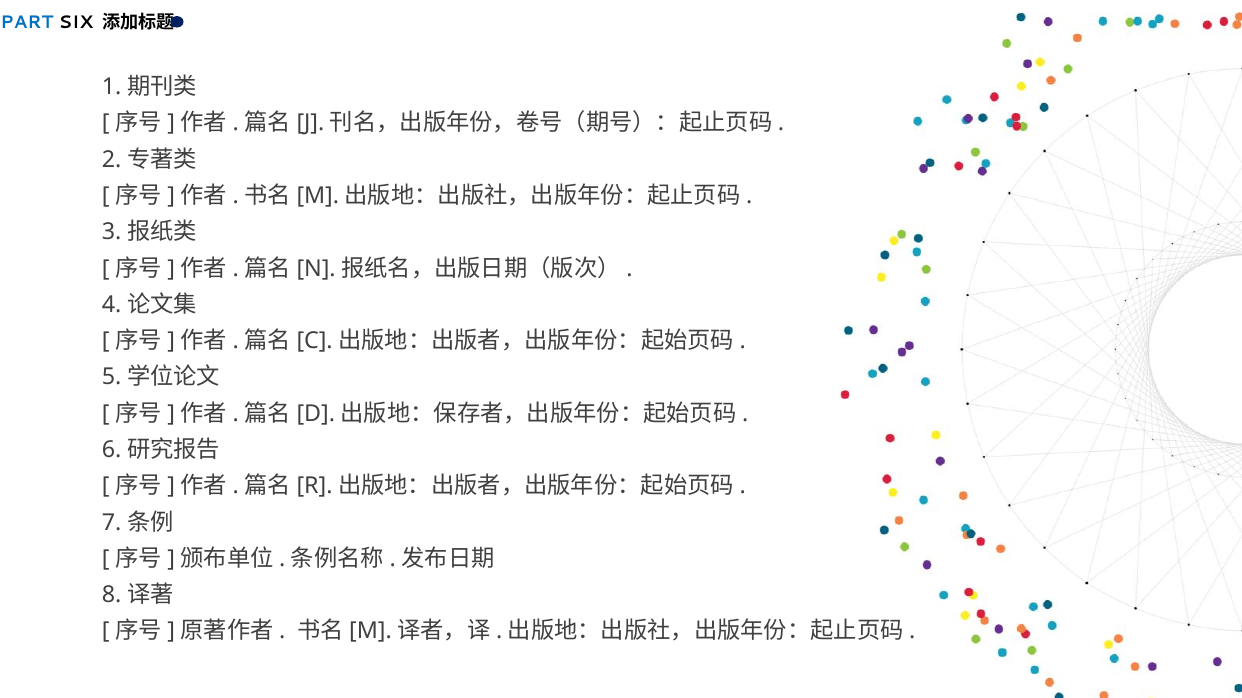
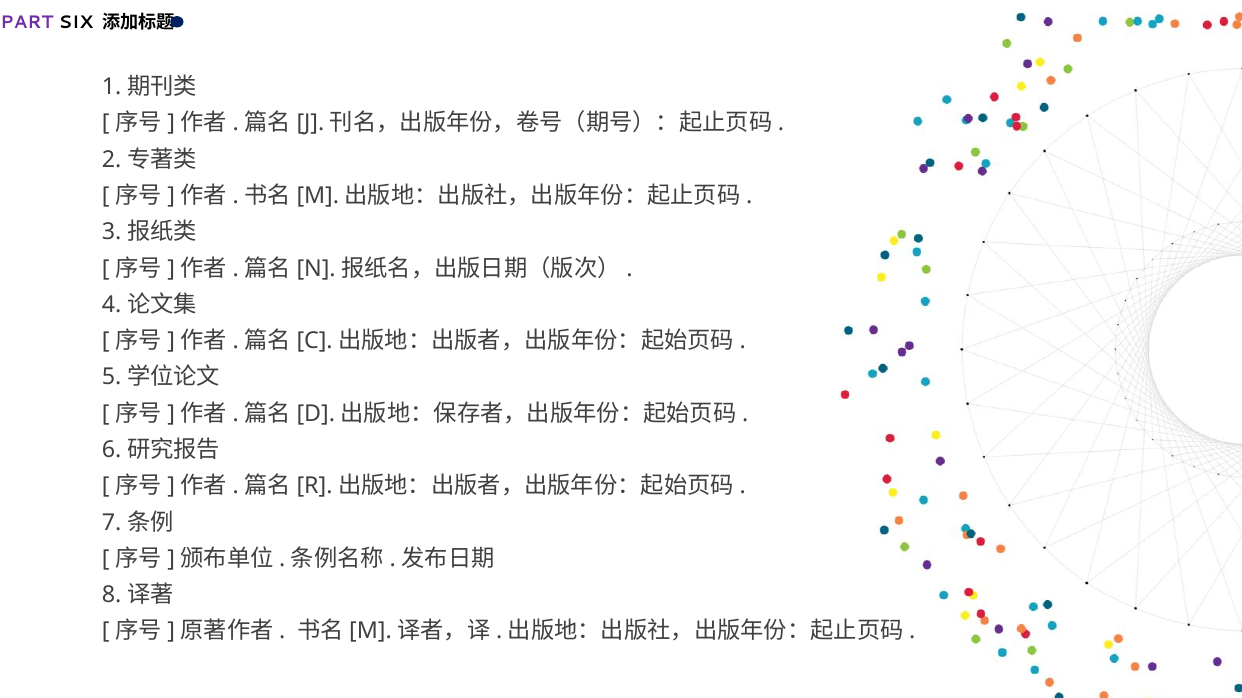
PART colour: blue -> purple (27, 23)
